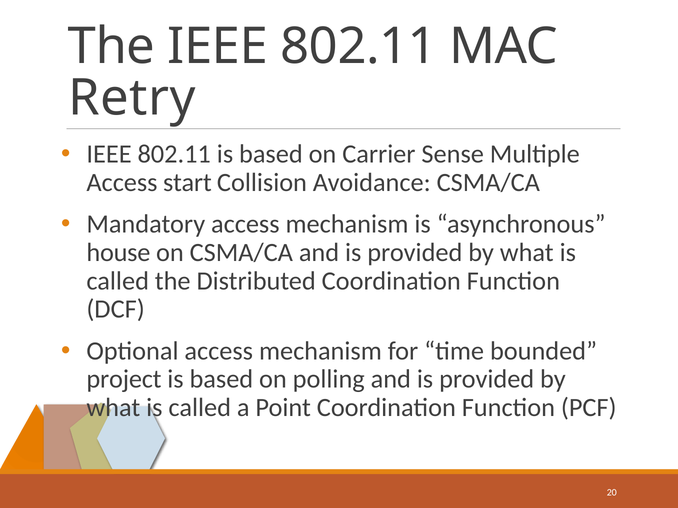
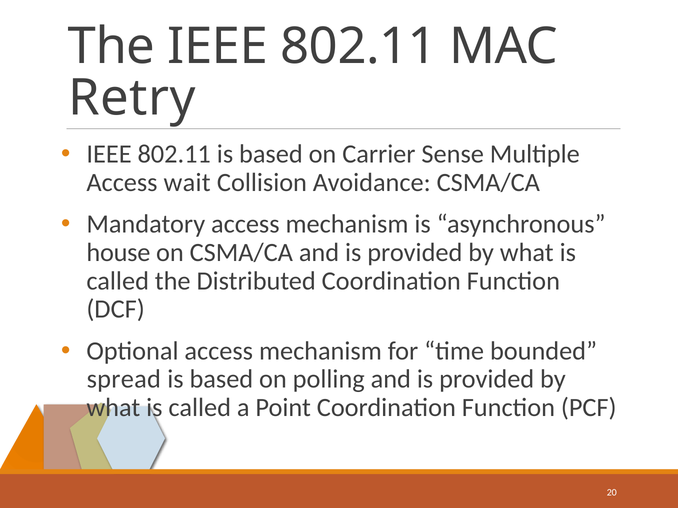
start: start -> wait (187, 183)
project: project -> spread (124, 380)
